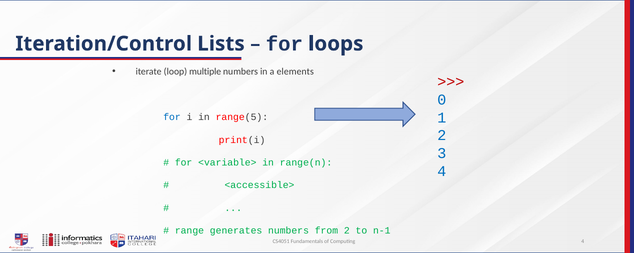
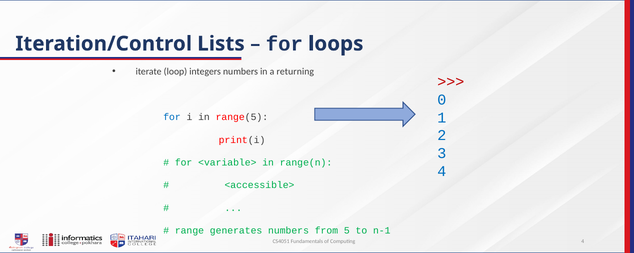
multiple: multiple -> integers (205, 72)
elements: elements -> returning (295, 72)
from 2: 2 -> 5 (347, 231)
